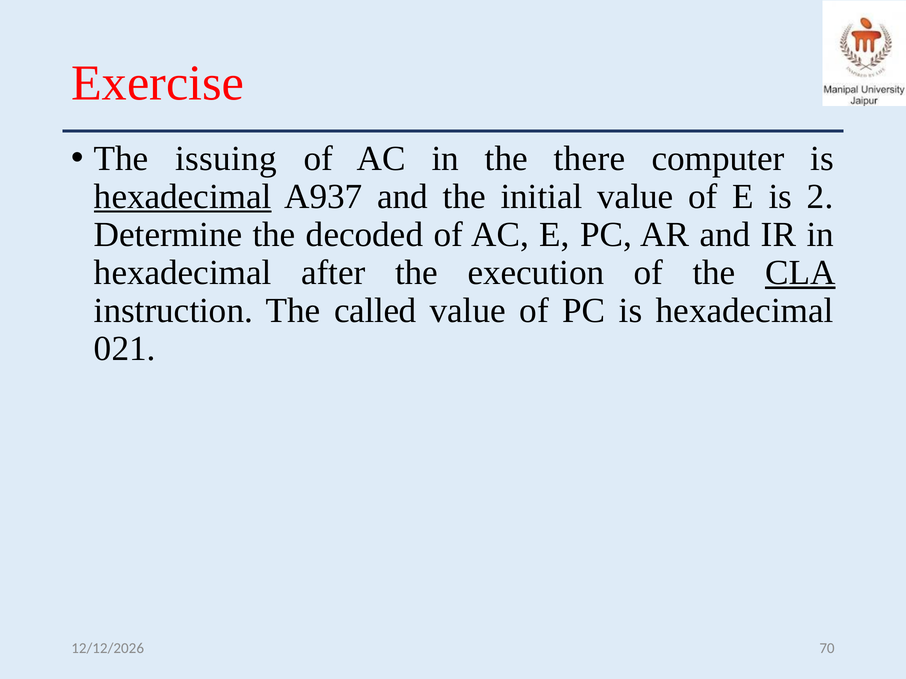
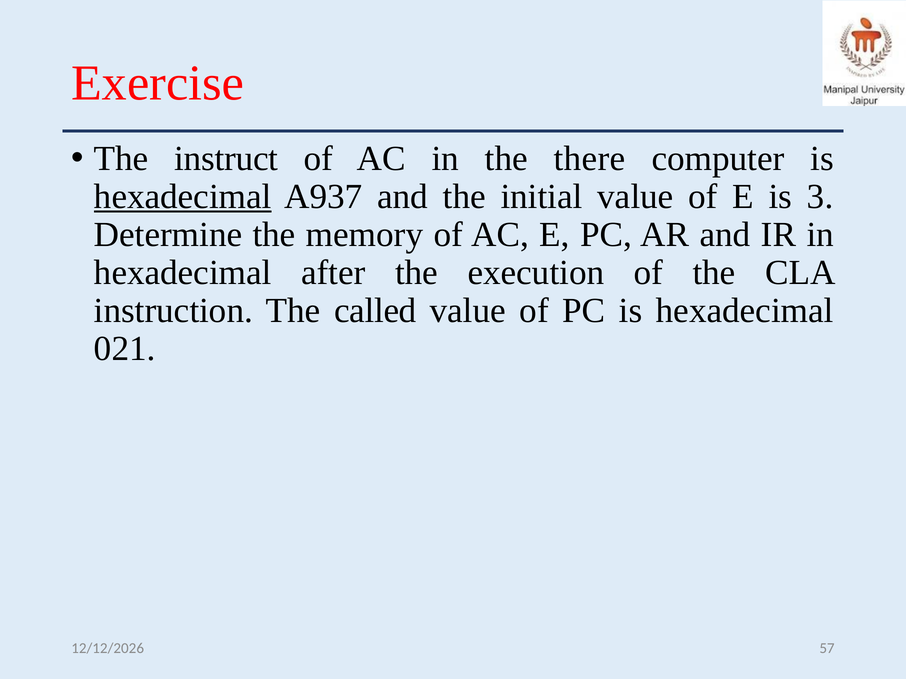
issuing: issuing -> instruct (226, 159)
2: 2 -> 3 (820, 197)
decoded: decoded -> memory (365, 235)
CLA underline: present -> none (800, 273)
70: 70 -> 57 (827, 649)
